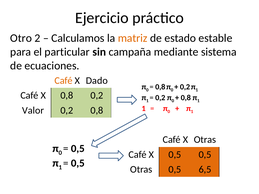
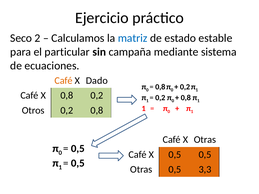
Otro: Otro -> Seco (21, 38)
matriz colour: orange -> blue (133, 38)
Valor: Valor -> Otros (33, 110)
6,5: 6,5 -> 3,3 (205, 170)
